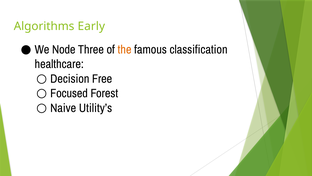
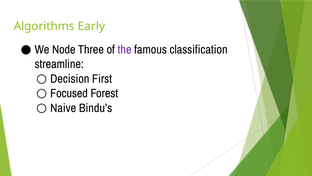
the colour: orange -> purple (125, 49)
healthcare: healthcare -> streamline (59, 64)
Free: Free -> First (102, 79)
Utility’s: Utility’s -> Bindu’s (96, 108)
